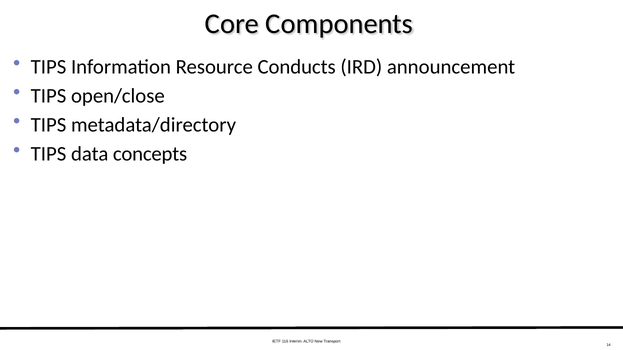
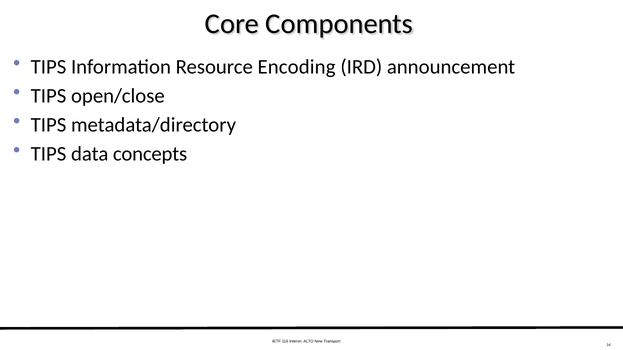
Conducts: Conducts -> Encoding (297, 67)
